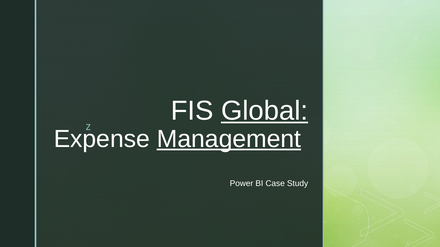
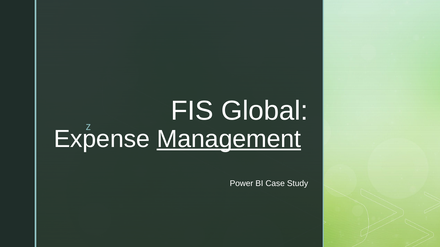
Global underline: present -> none (265, 111)
